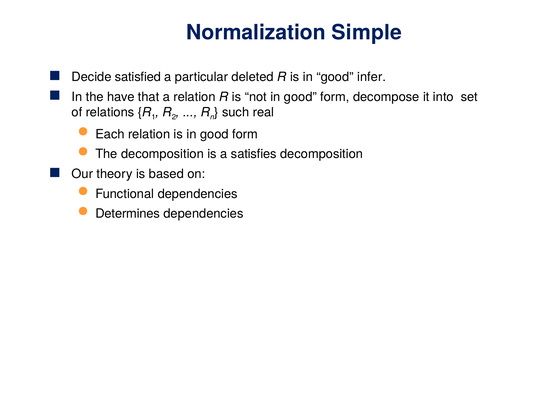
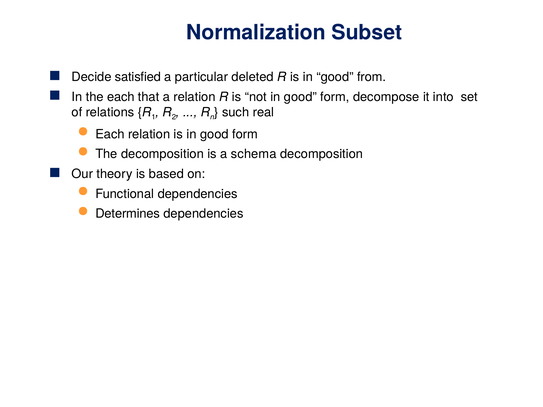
Simple: Simple -> Subset (367, 33)
infer: infer -> from (372, 77)
the have: have -> each (121, 97)
satisfies: satisfies -> schema (254, 154)
